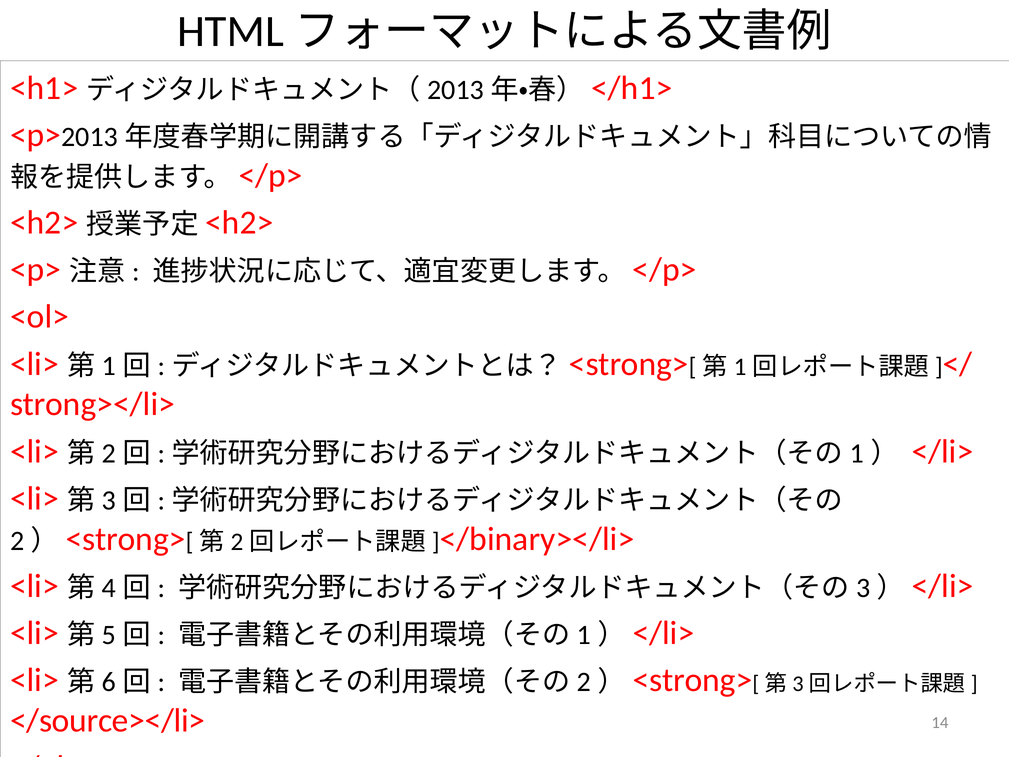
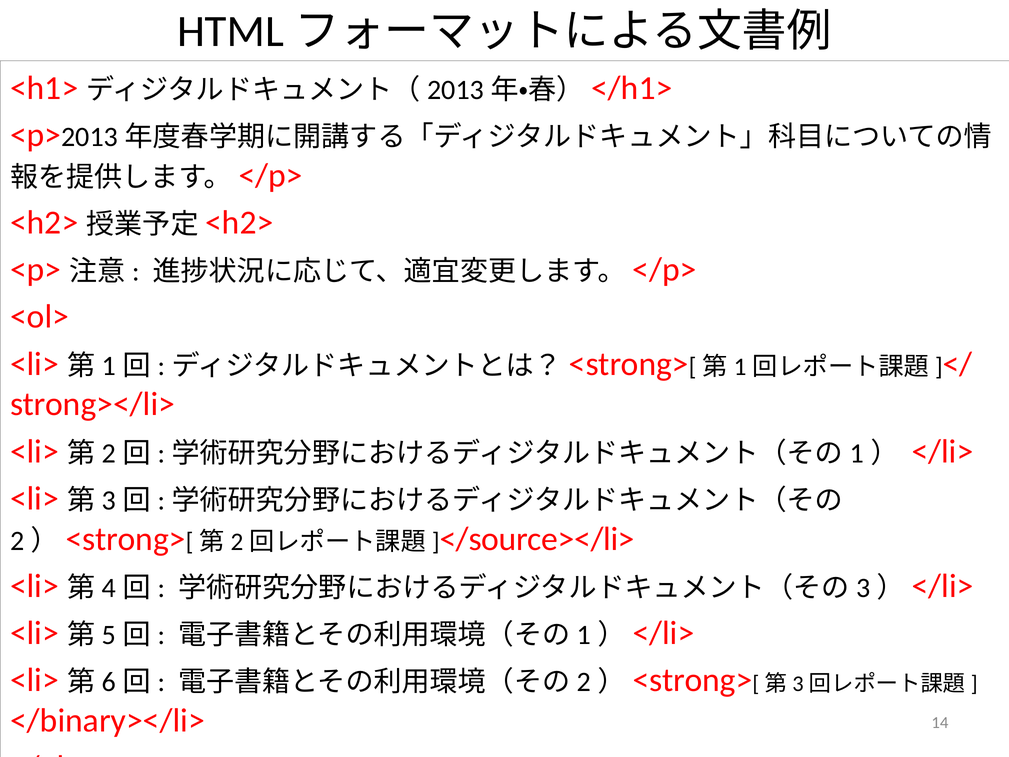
</binary></li>: </binary></li> -> </source></li> (537, 539)
</source></li>: </source></li> -> </binary></li> (107, 720)
